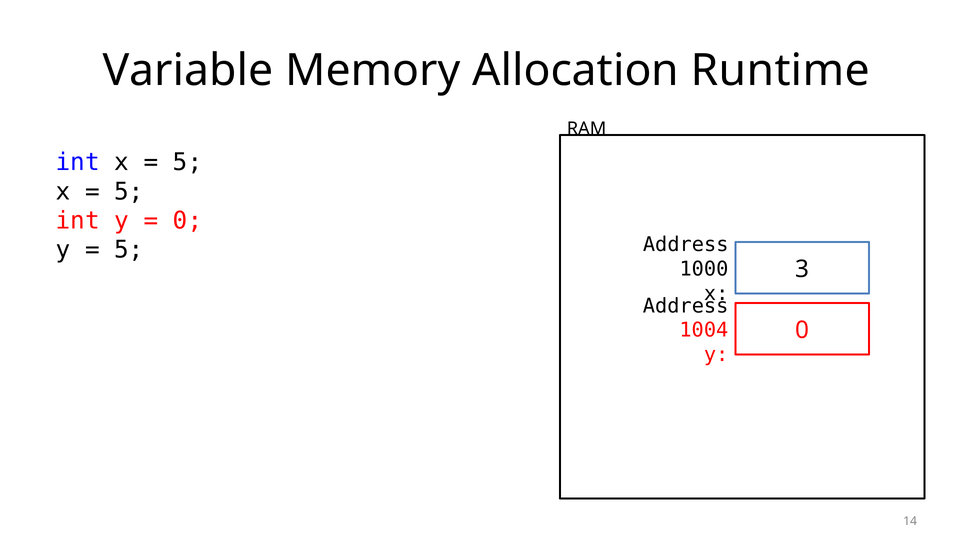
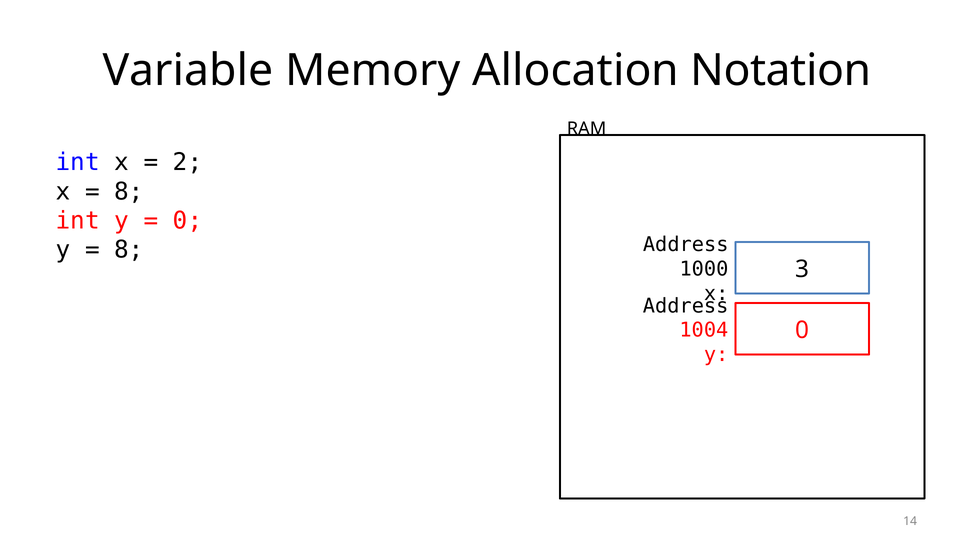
Runtime: Runtime -> Notation (781, 71)
5: 5 -> 2 (188, 162)
5: 5 -> 8 (129, 192)
5: 5 -> 8 (129, 250)
